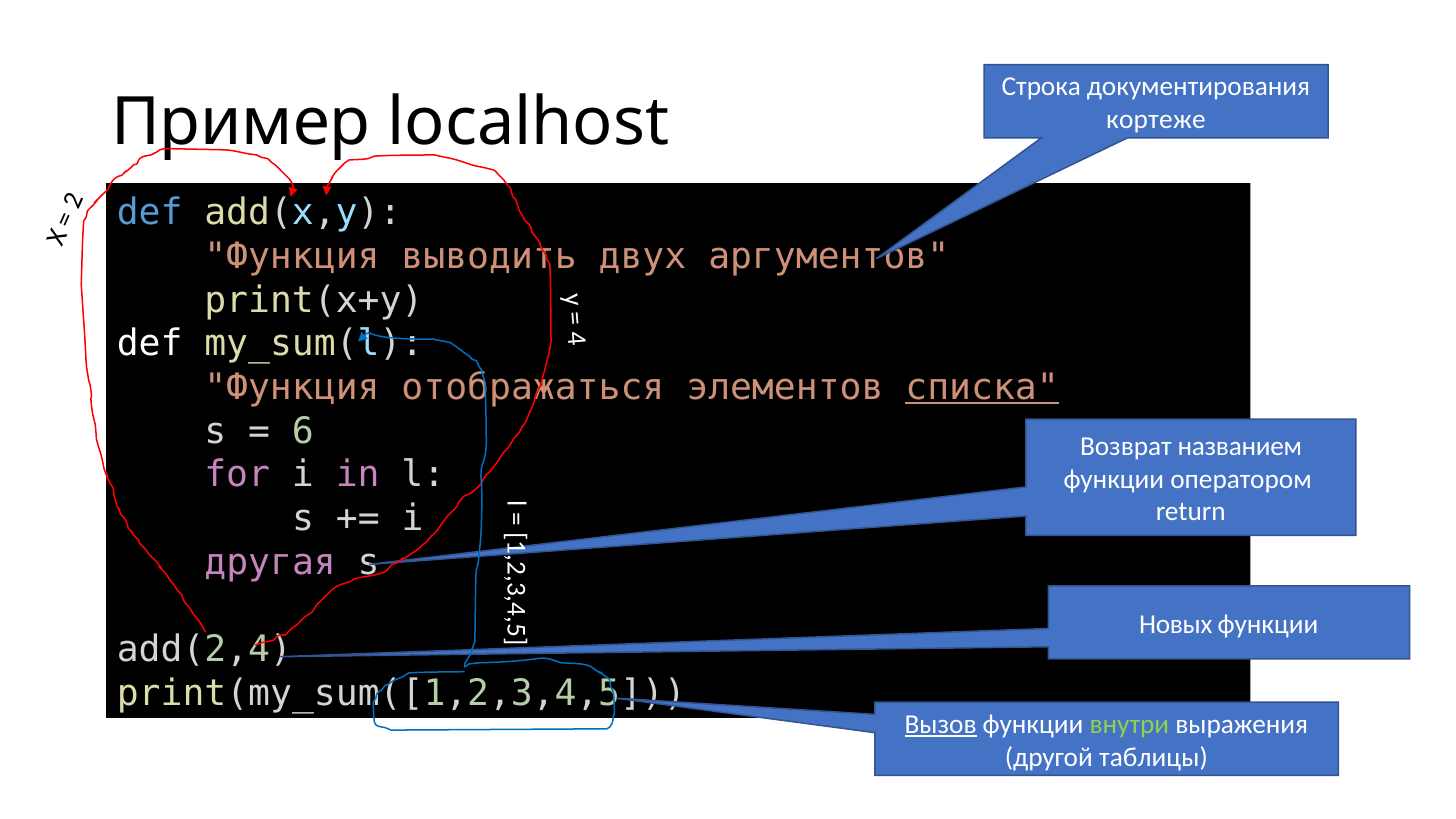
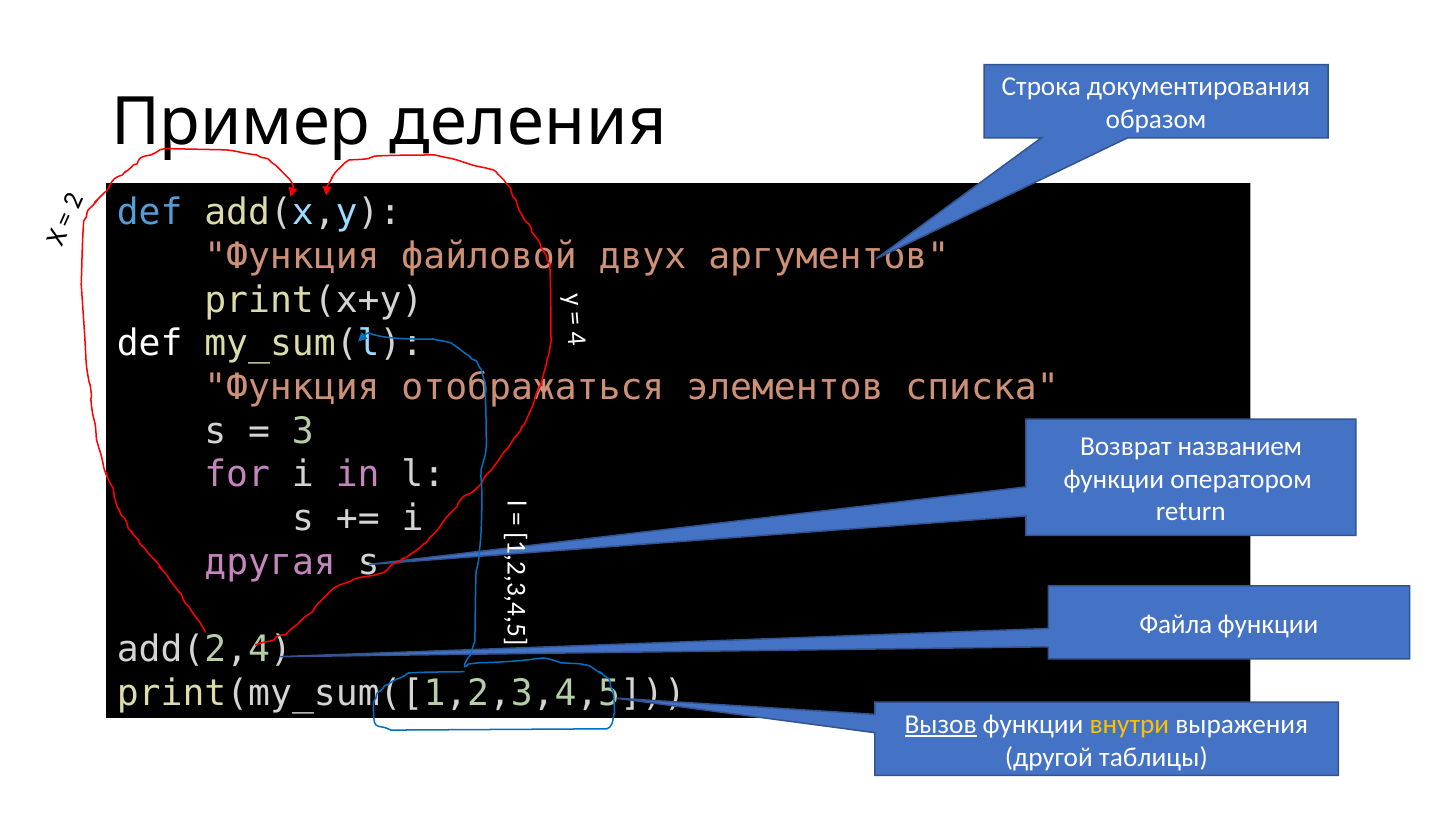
localhost: localhost -> деления (528, 122)
кортеже: кортеже -> образом (1156, 120)
выводить: выводить -> файловой (489, 257)
списка underline: present -> none (982, 388)
6: 6 -> 3 (303, 431)
Новых: Новых -> Файла (1176, 624)
внутри colour: light green -> yellow (1129, 724)
